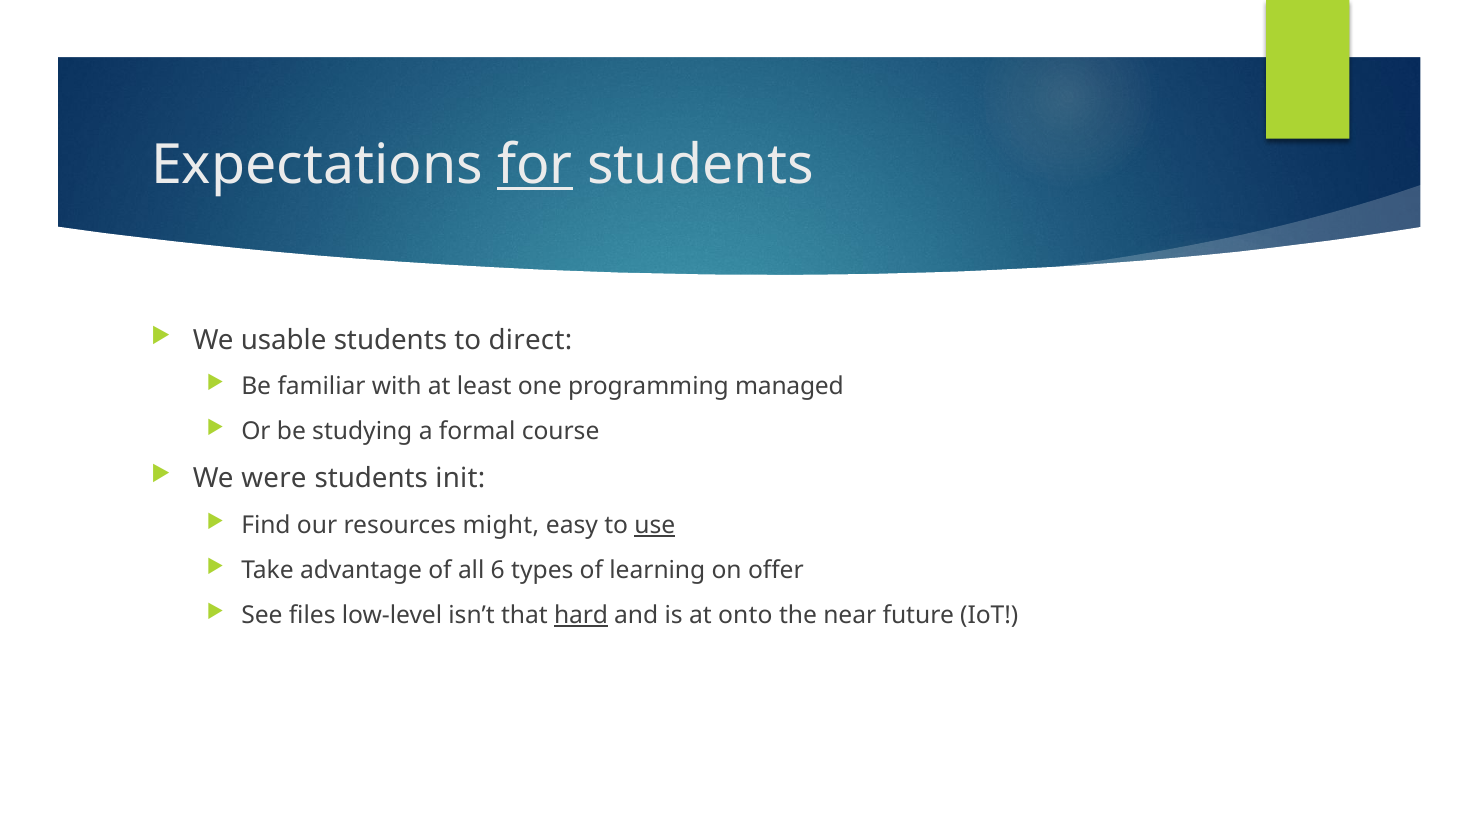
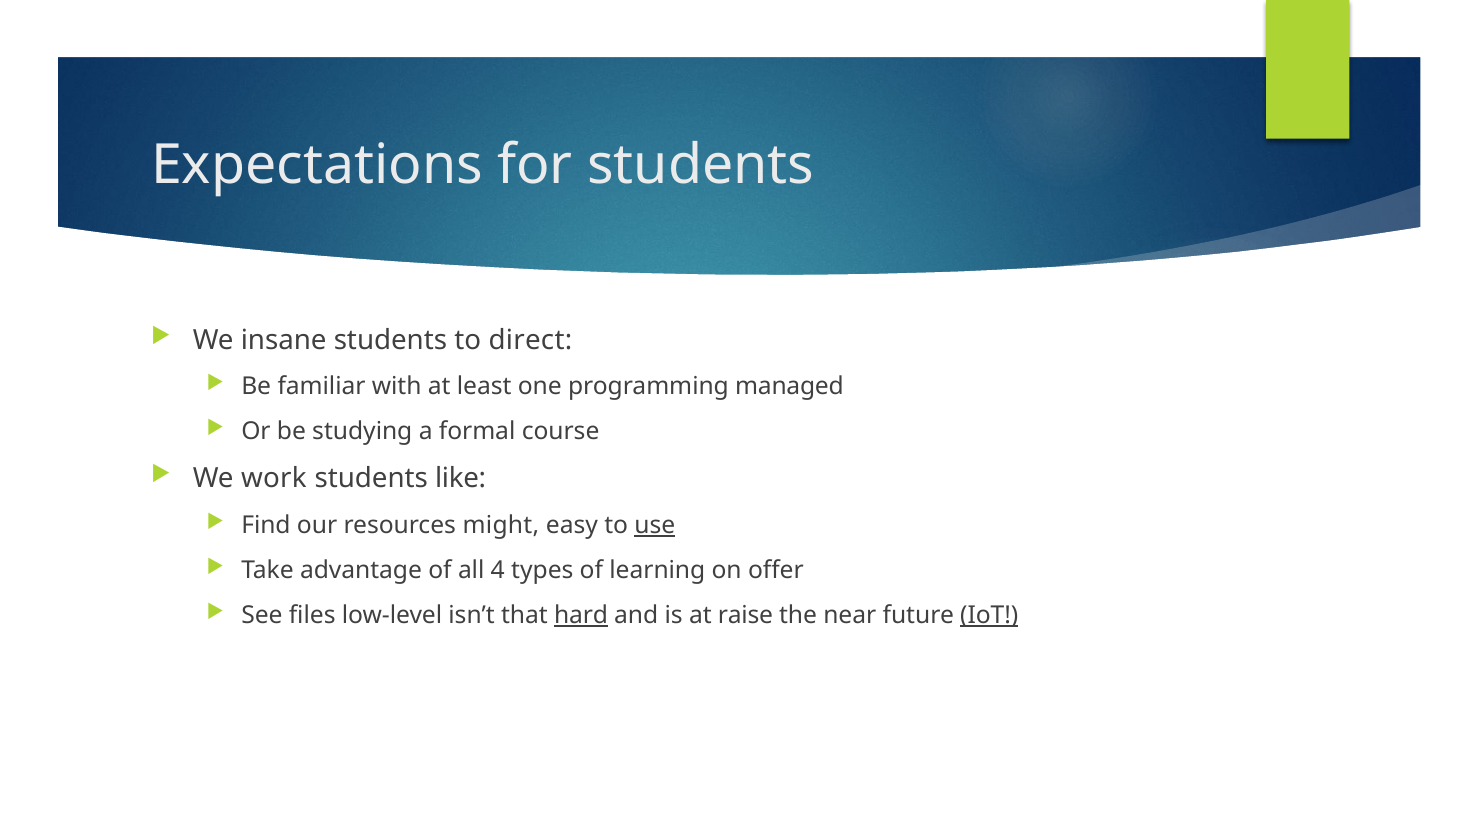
for underline: present -> none (535, 165)
usable: usable -> insane (284, 340)
were: were -> work (274, 479)
init: init -> like (461, 479)
6: 6 -> 4 (498, 570)
onto: onto -> raise (745, 615)
IoT underline: none -> present (989, 615)
